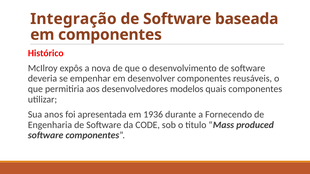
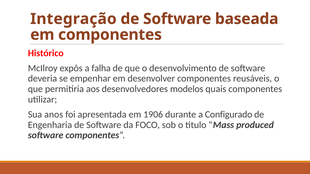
nova: nova -> falha (101, 68)
1936: 1936 -> 1906 (153, 115)
Fornecendo: Fornecendo -> Configurado (229, 115)
CODE: CODE -> FOCO (148, 125)
